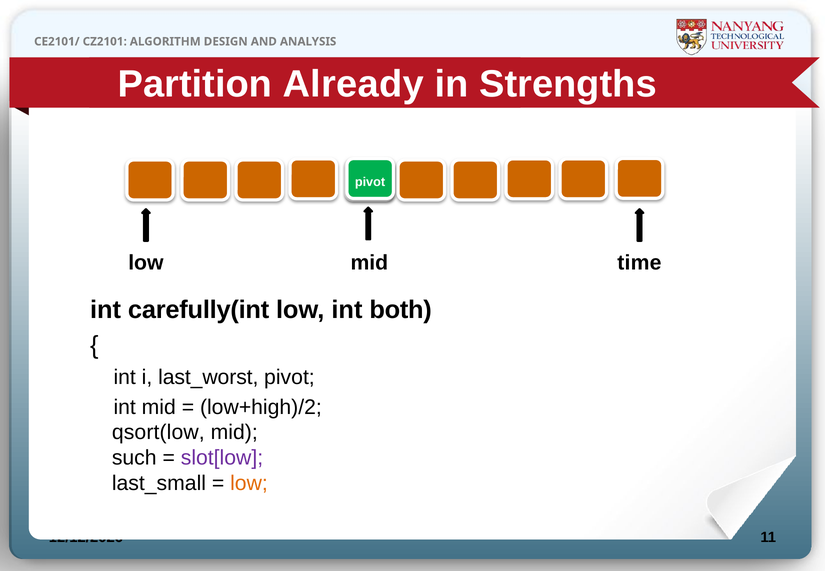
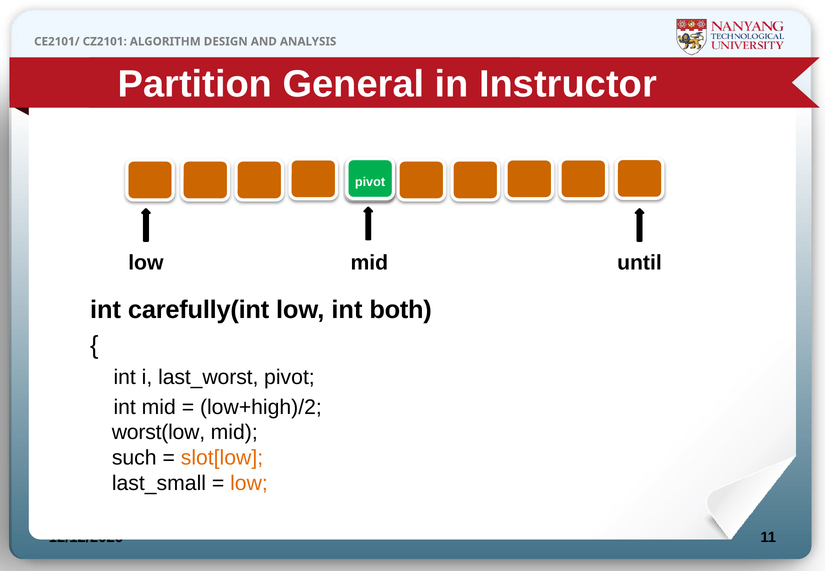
Already: Already -> General (354, 84)
Strengths: Strengths -> Instructor (568, 84)
time: time -> until (639, 263)
qsort(low: qsort(low -> worst(low (158, 433)
slot[low colour: purple -> orange (222, 458)
